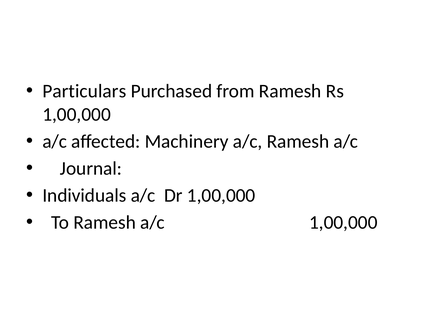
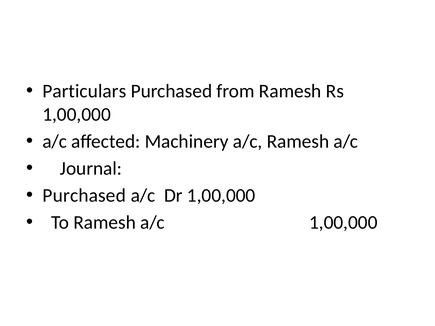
Individuals: Individuals -> Purchased (84, 196)
